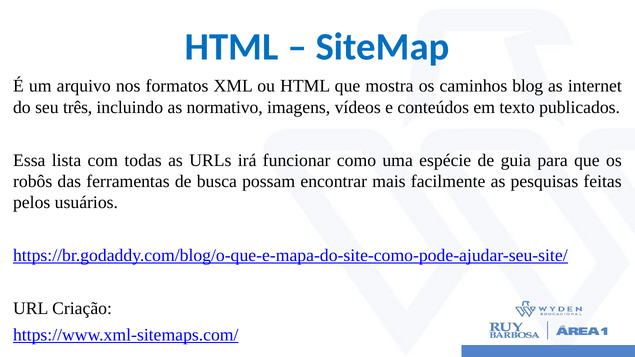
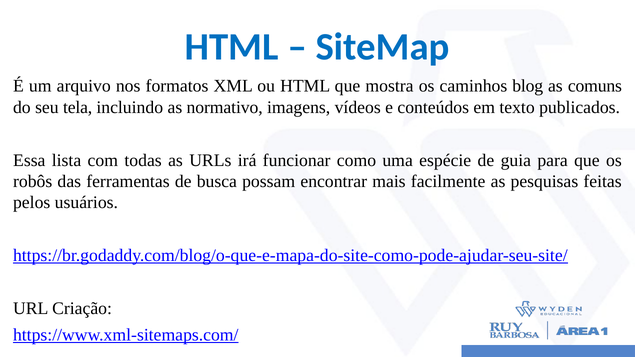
internet: internet -> comuns (595, 86)
três: três -> tela (78, 107)
